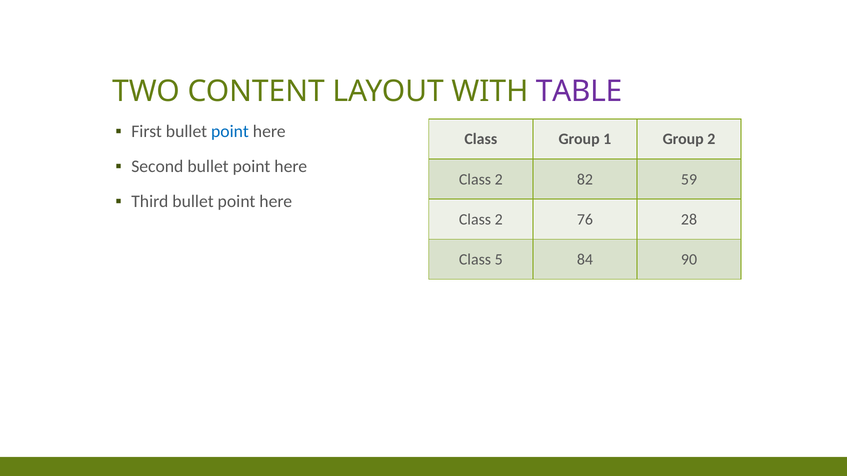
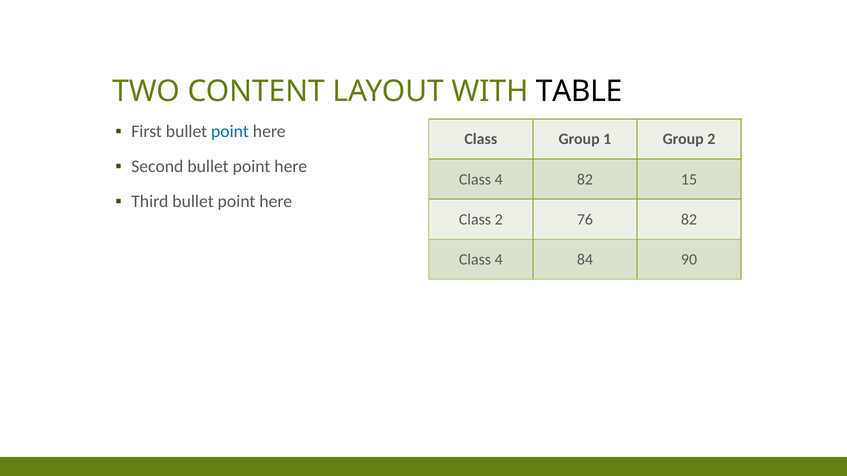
TABLE colour: purple -> black (579, 92)
2: 2 -> 4 (499, 179)
59: 59 -> 15 (689, 179)
76 28: 28 -> 82 (689, 220)
5: 5 -> 4 (499, 260)
